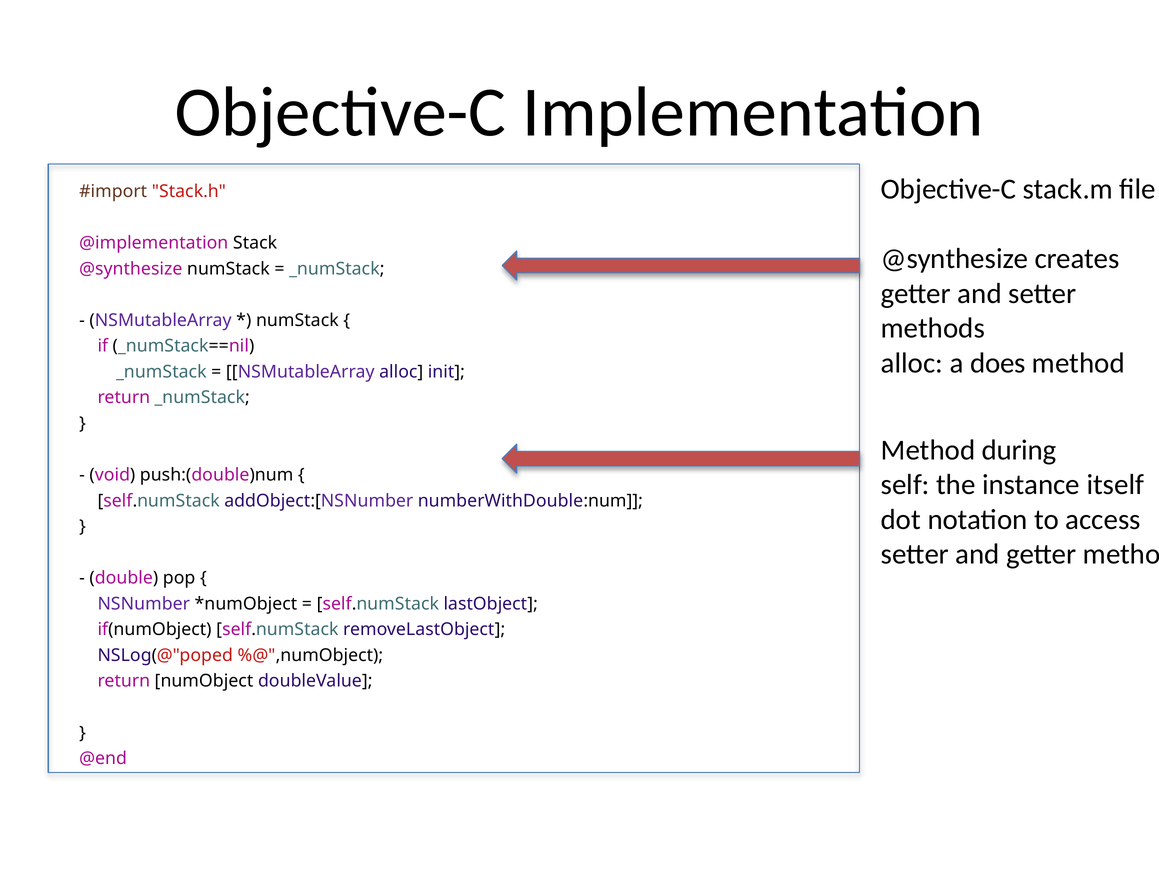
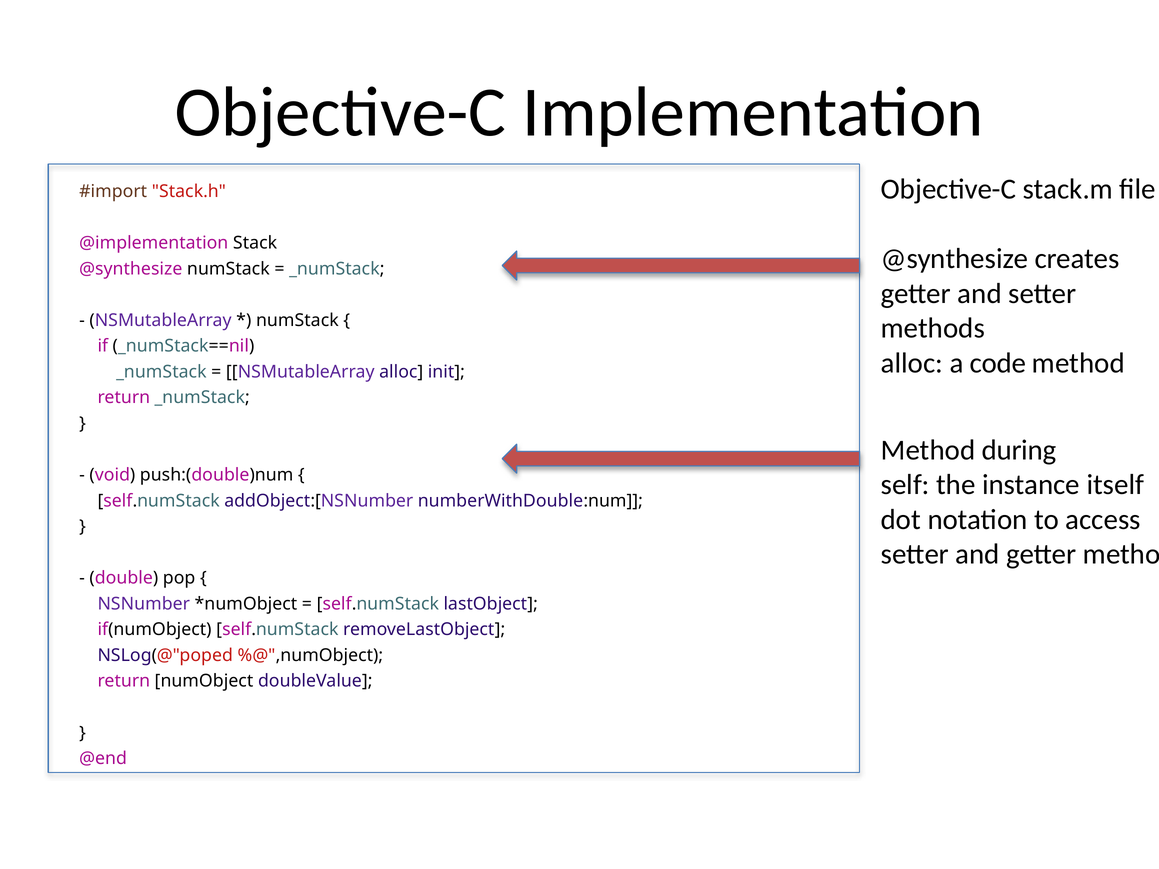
does: does -> code (998, 363)
